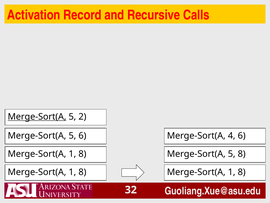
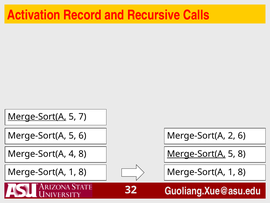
2: 2 -> 7 (82, 116)
4: 4 -> 2 (232, 135)
1: 1 -> 4 (72, 154)
Merge-Sort(A underline: none -> present (196, 154)
